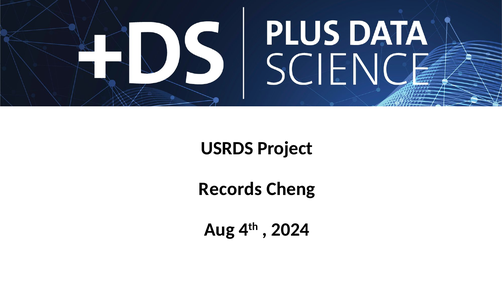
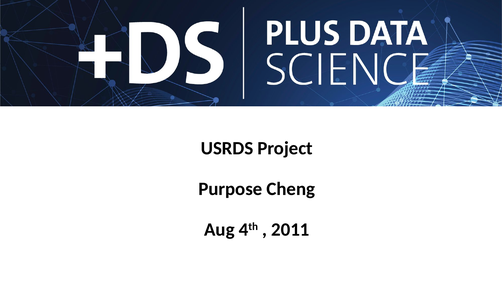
Records: Records -> Purpose (230, 189)
2024: 2024 -> 2011 (290, 230)
